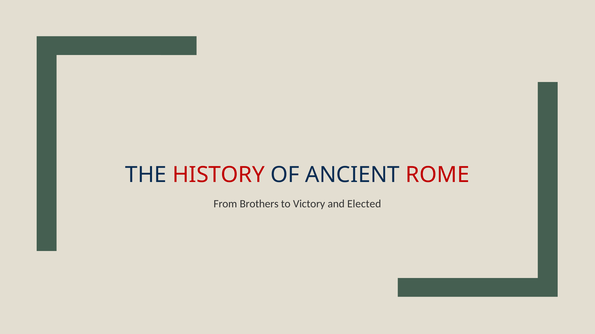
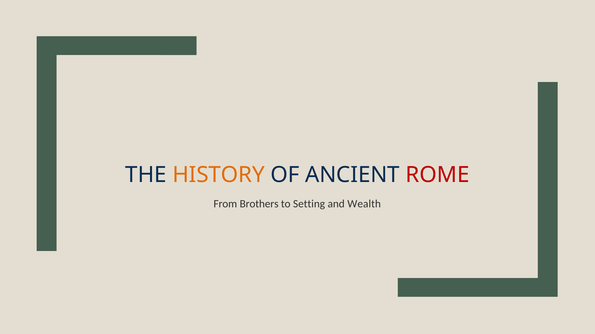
HISTORY colour: red -> orange (219, 175)
Victory: Victory -> Setting (309, 204)
Elected: Elected -> Wealth (364, 204)
